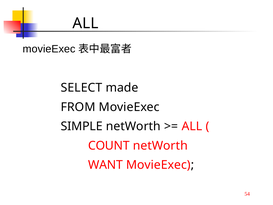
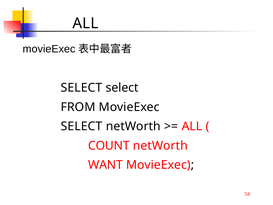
SELECT made: made -> select (122, 88)
SIMPLE: SIMPLE -> SELECT (82, 126)
